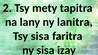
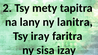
Tsy sisa: sisa -> iray (40, 36)
